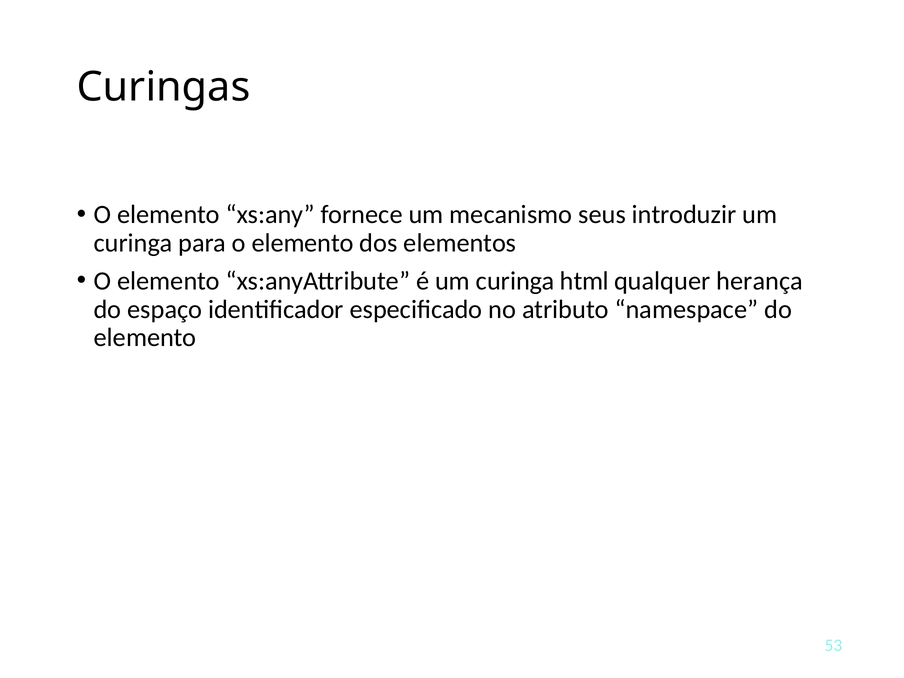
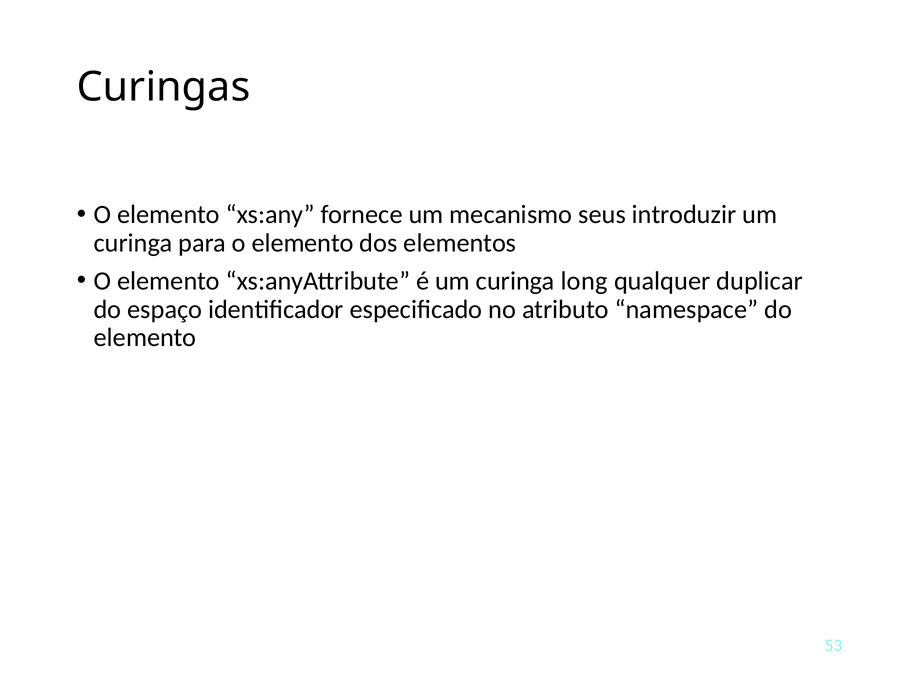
html: html -> long (584, 281)
herança: herança -> duplicar (760, 281)
